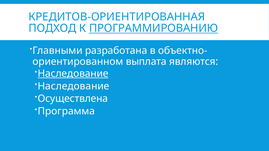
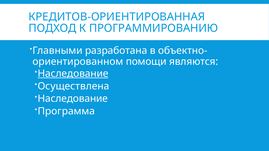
ПРОГРАММИРОВАНИЮ underline: present -> none (154, 28)
выплата: выплата -> помощи (146, 62)
Наследование: Наследование -> Осуществлена (73, 86)
Осуществлена: Осуществлена -> Наследование (73, 99)
